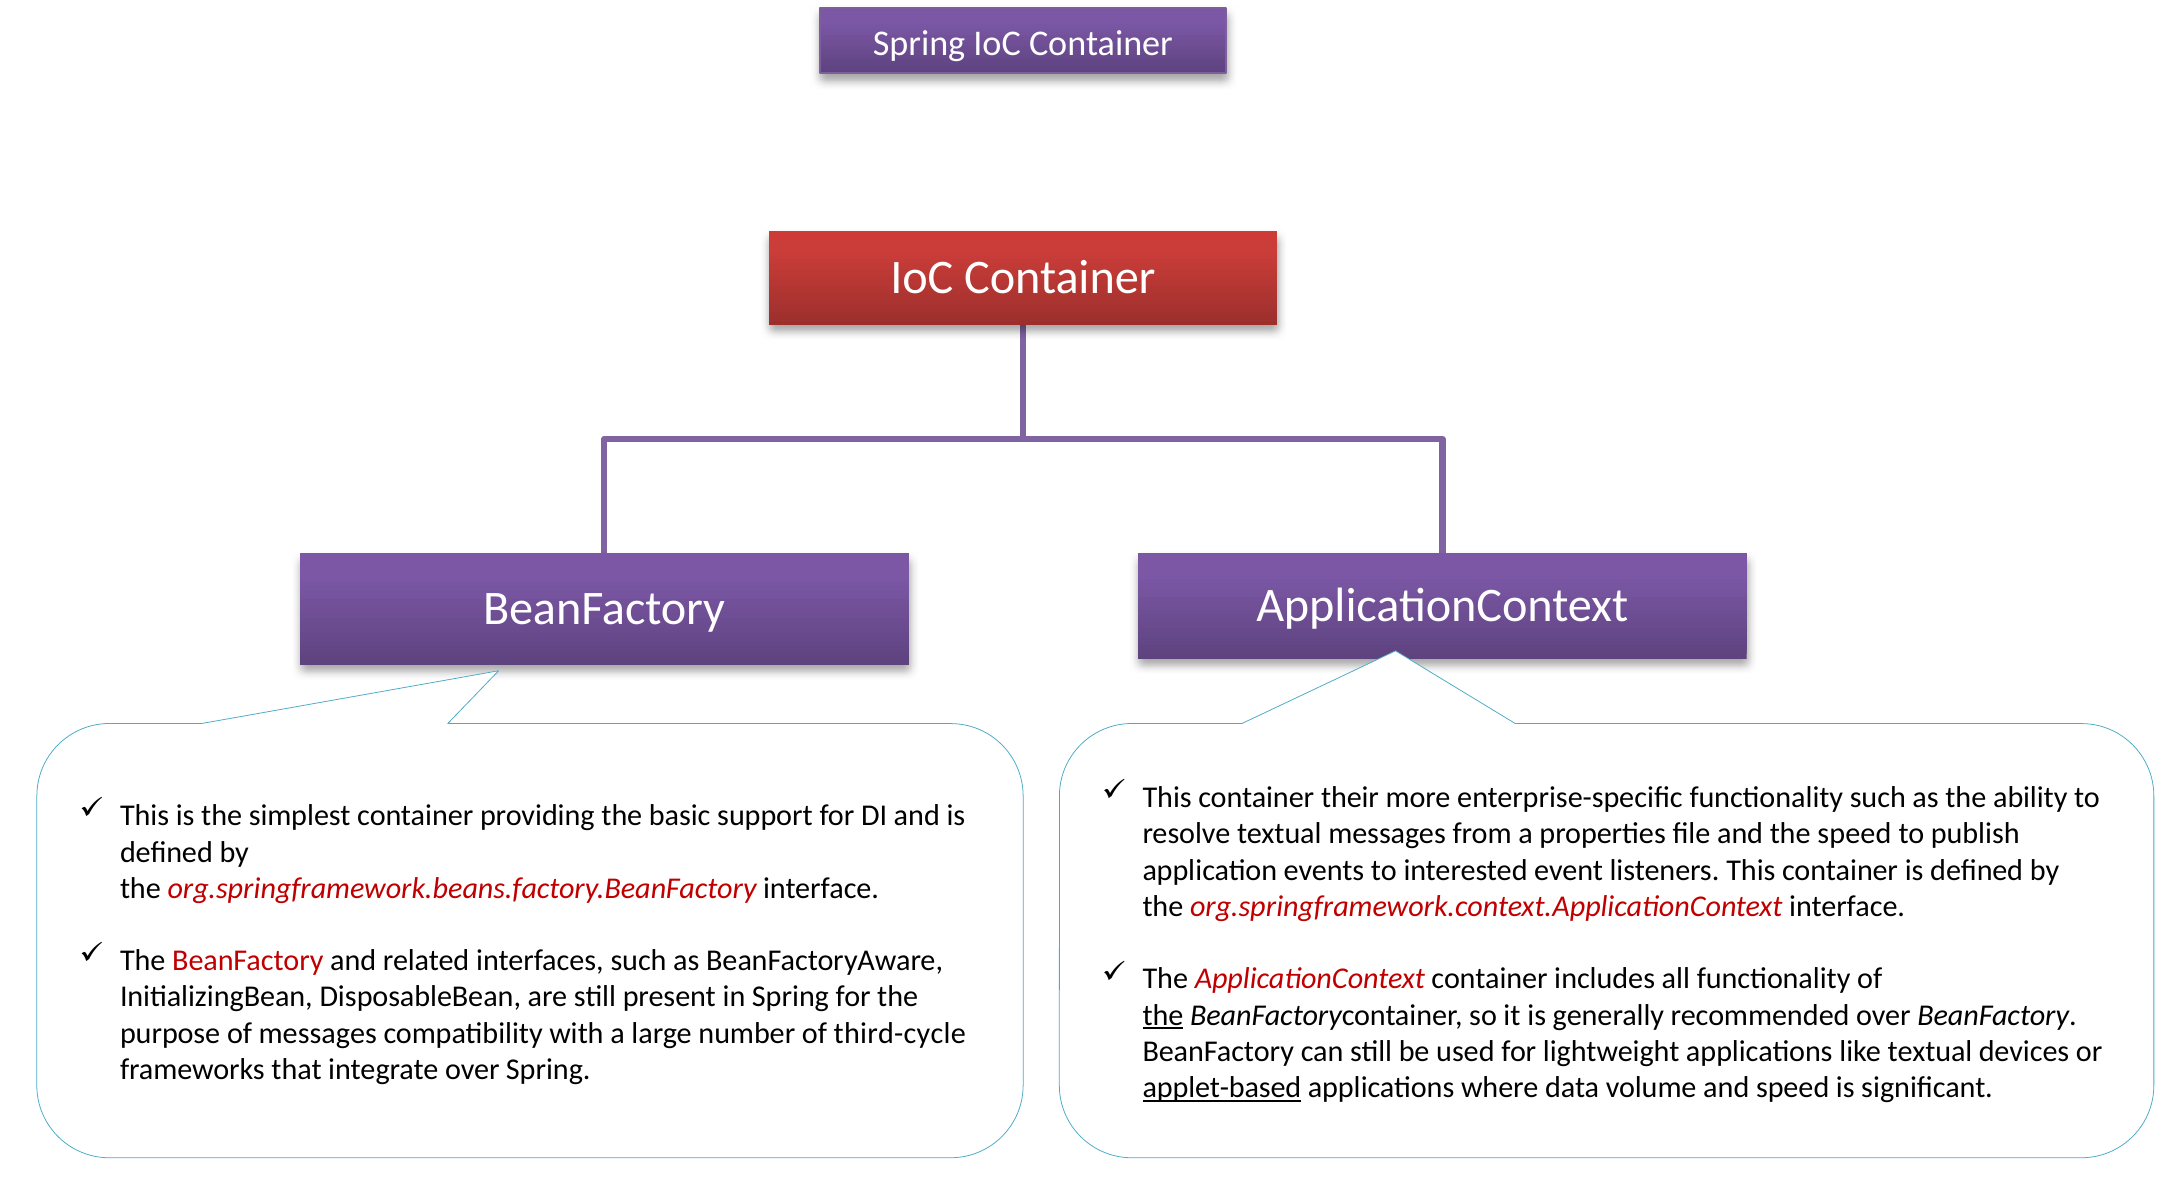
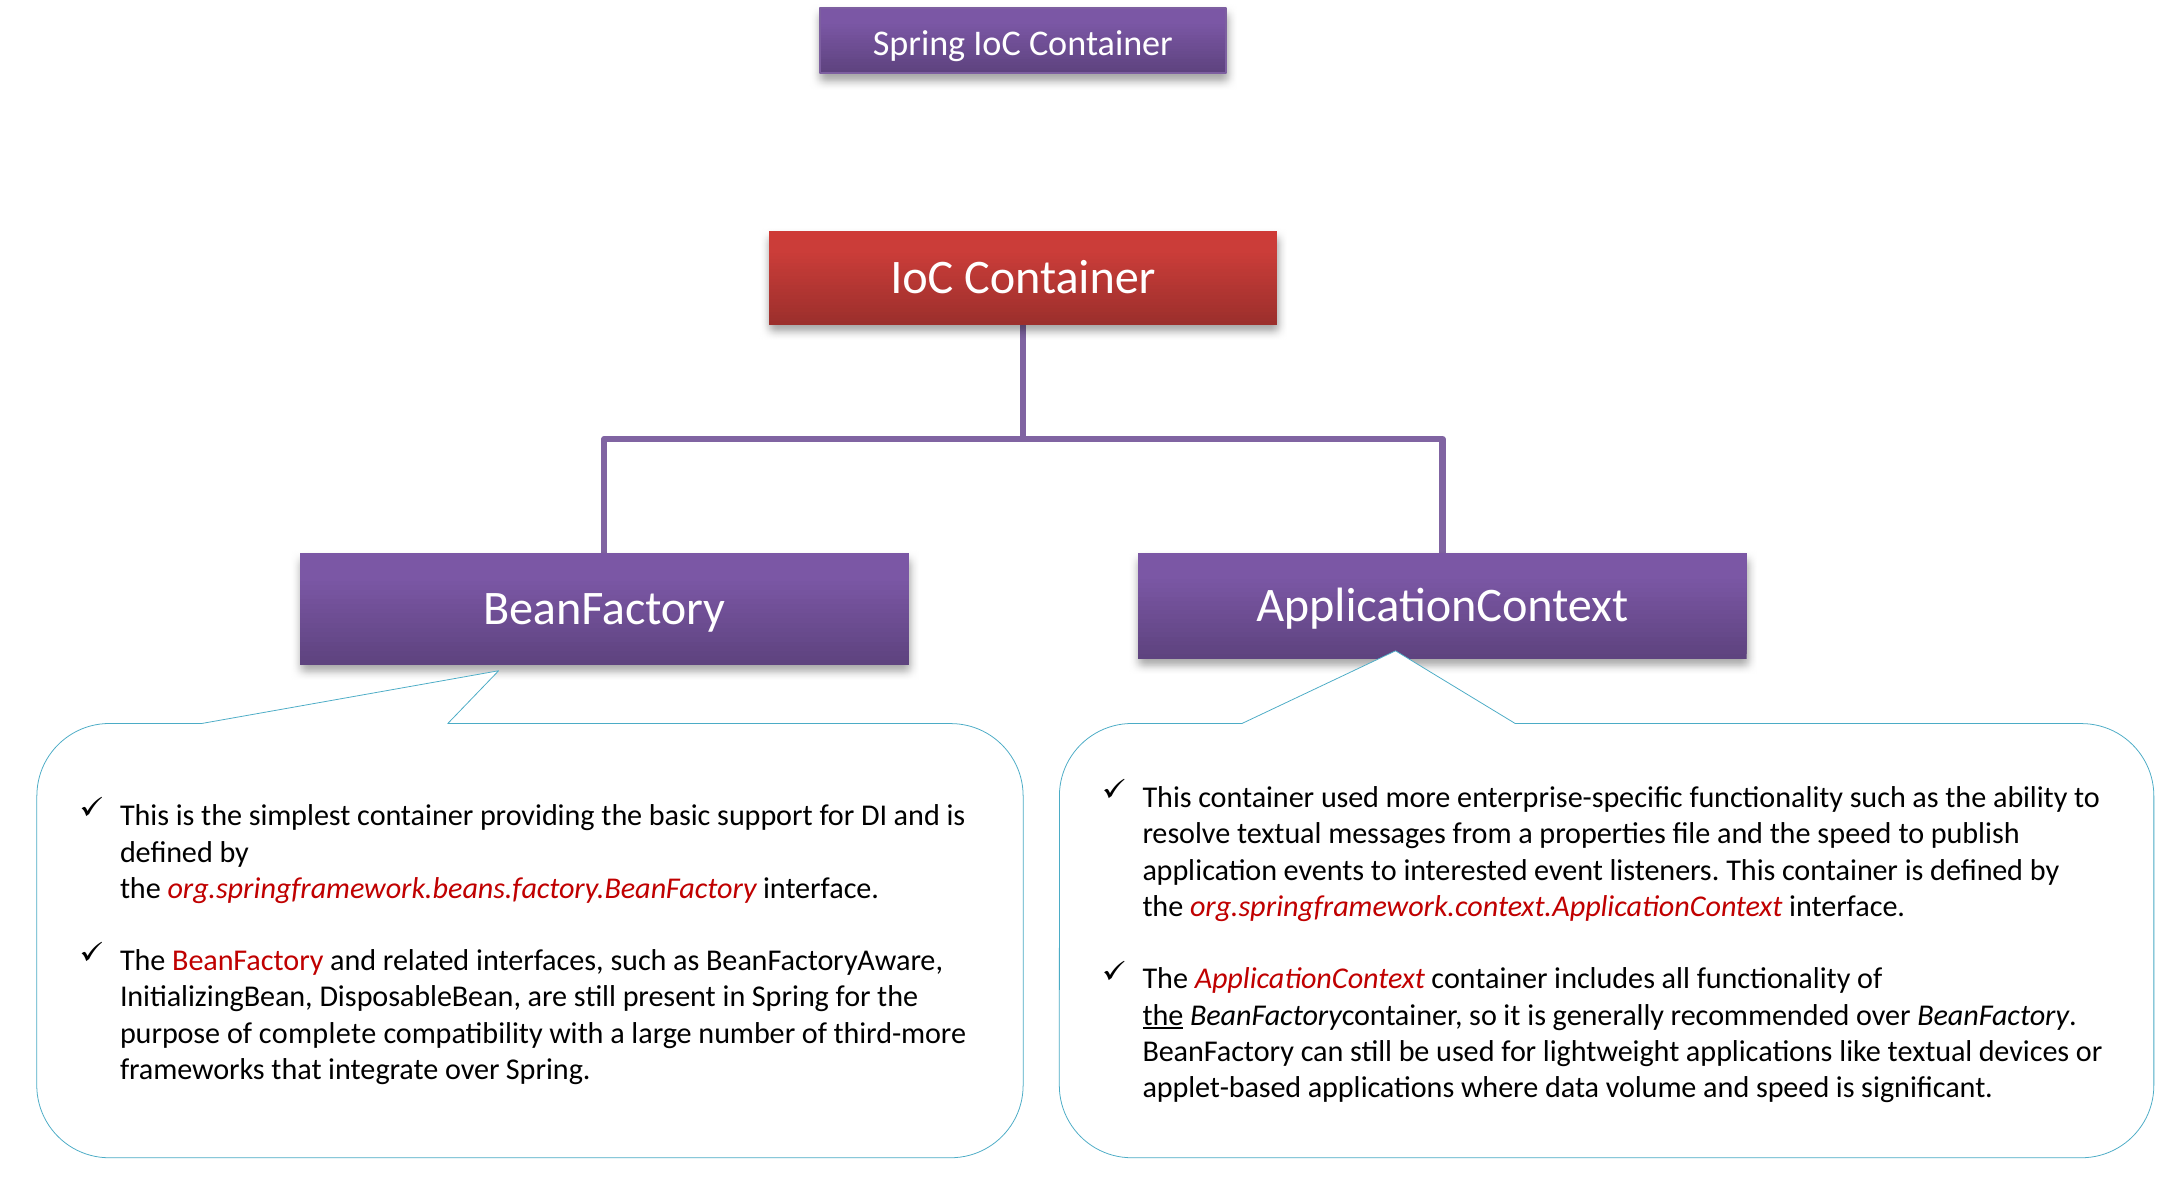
container their: their -> used (1350, 798)
of messages: messages -> complete (318, 1034)
third-cycle: third-cycle -> third-more (900, 1034)
applet-based underline: present -> none (1222, 1088)
